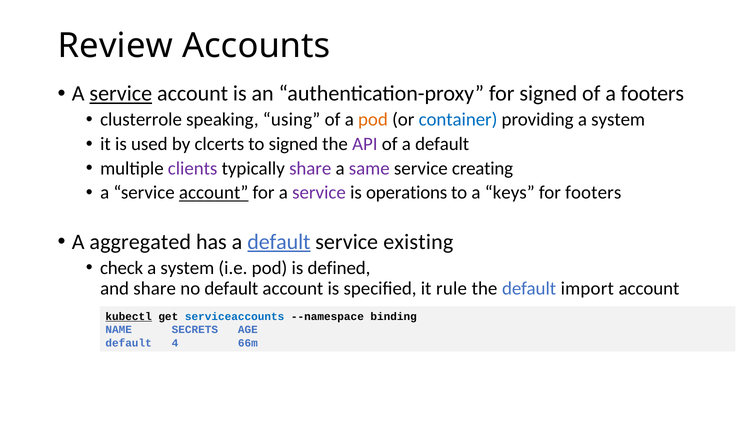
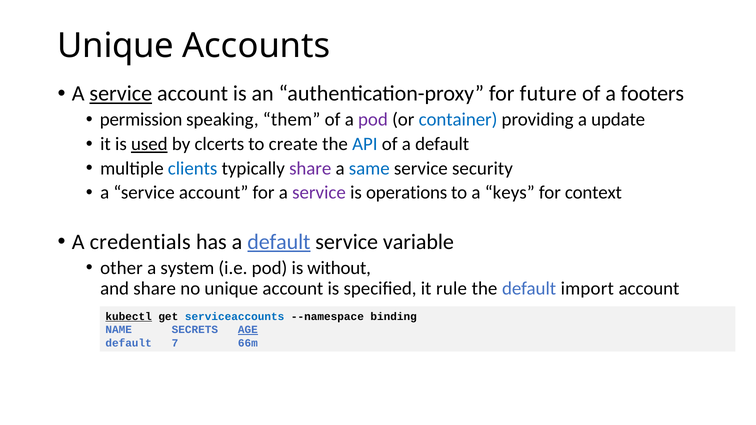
Review: Review -> Unique (116, 46)
for signed: signed -> future (548, 94)
clusterrole: clusterrole -> permission (141, 120)
using: using -> them (292, 120)
pod colour: orange -> purple (373, 120)
providing a system: system -> update (618, 120)
used underline: none -> present (149, 144)
to signed: signed -> create (293, 144)
API colour: purple -> blue (365, 144)
clients colour: purple -> blue (193, 168)
same colour: purple -> blue (369, 168)
creating: creating -> security (482, 168)
account underline: present -> none (214, 193)
for footers: footers -> context (593, 193)
aggregated: aggregated -> credentials (140, 242)
existing: existing -> variable (418, 242)
check: check -> other (121, 268)
defined: defined -> without (339, 268)
no default: default -> unique (231, 288)
AGE underline: none -> present (248, 330)
4: 4 -> 7 (175, 343)
